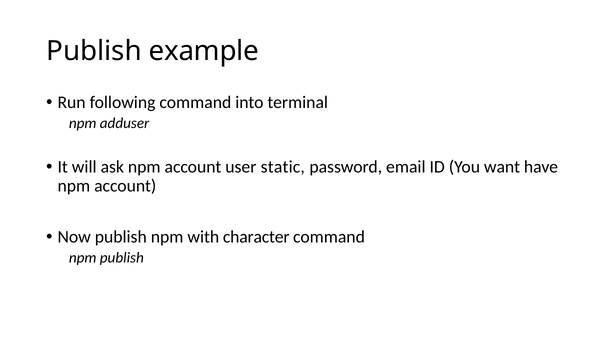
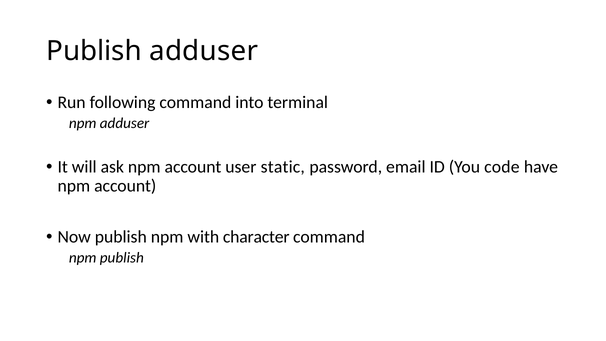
Publish example: example -> adduser (204, 51)
want: want -> code (502, 167)
